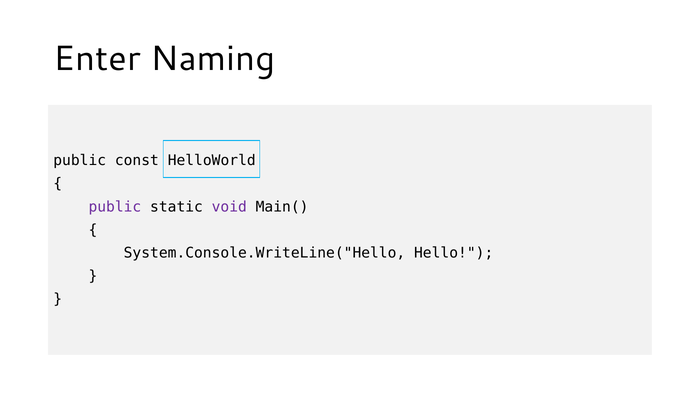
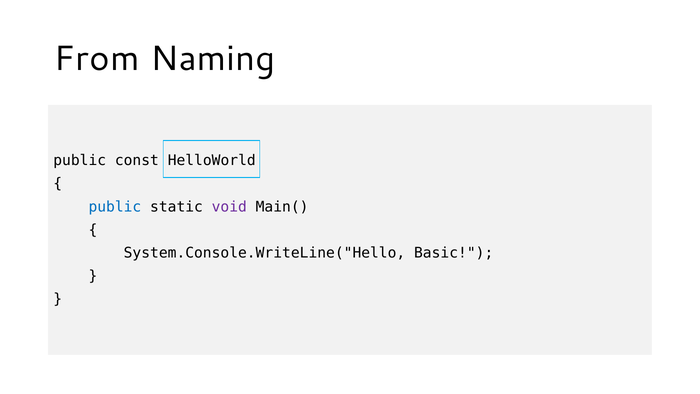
Enter: Enter -> From (97, 59)
public colour: purple -> blue (115, 207)
Hello: Hello -> Basic (454, 253)
